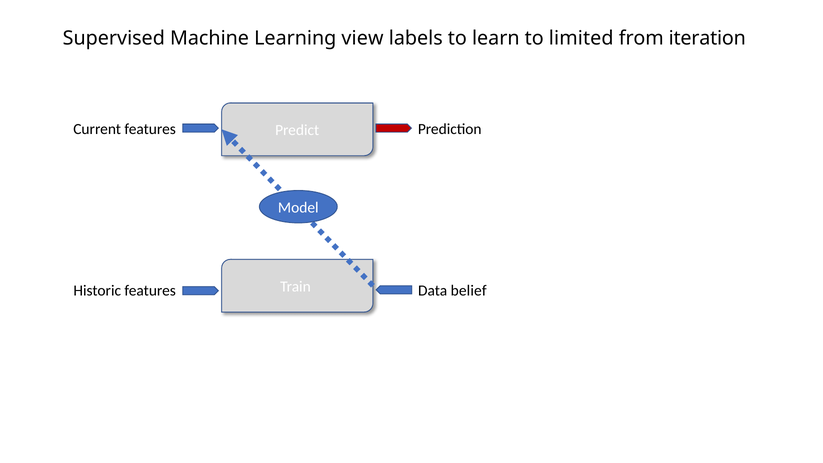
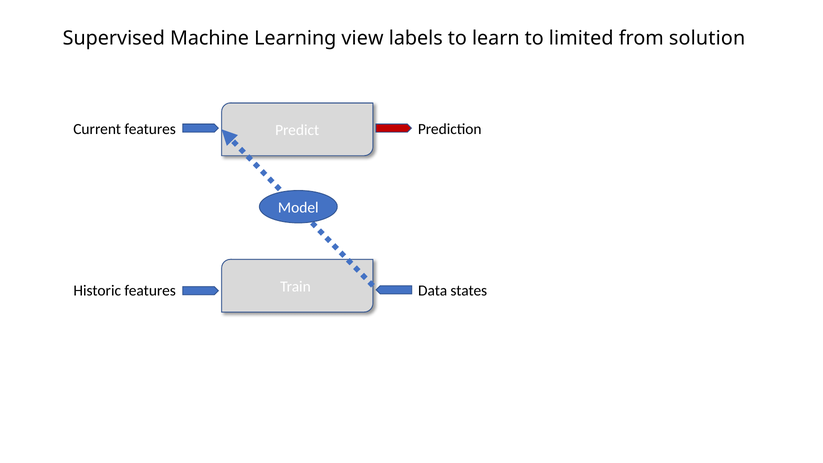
iteration: iteration -> solution (707, 38)
belief: belief -> states (469, 291)
